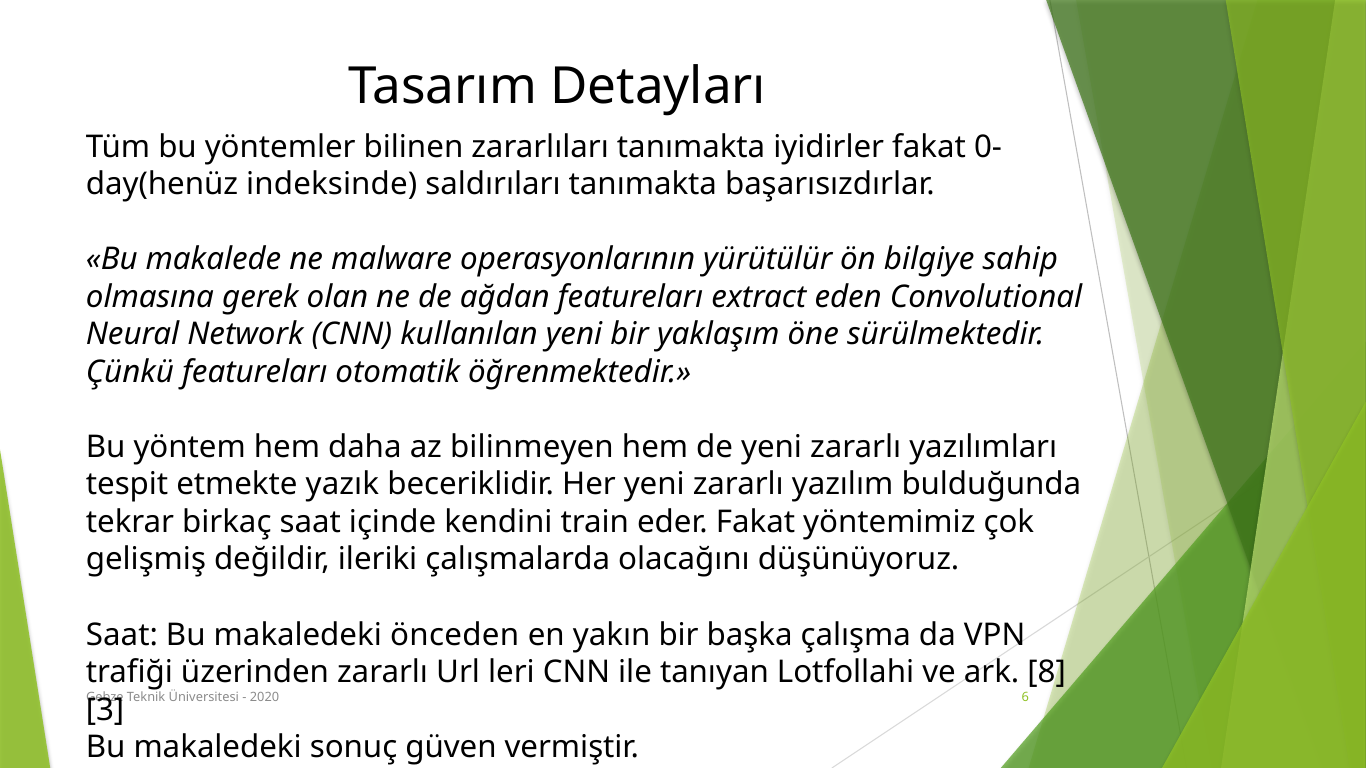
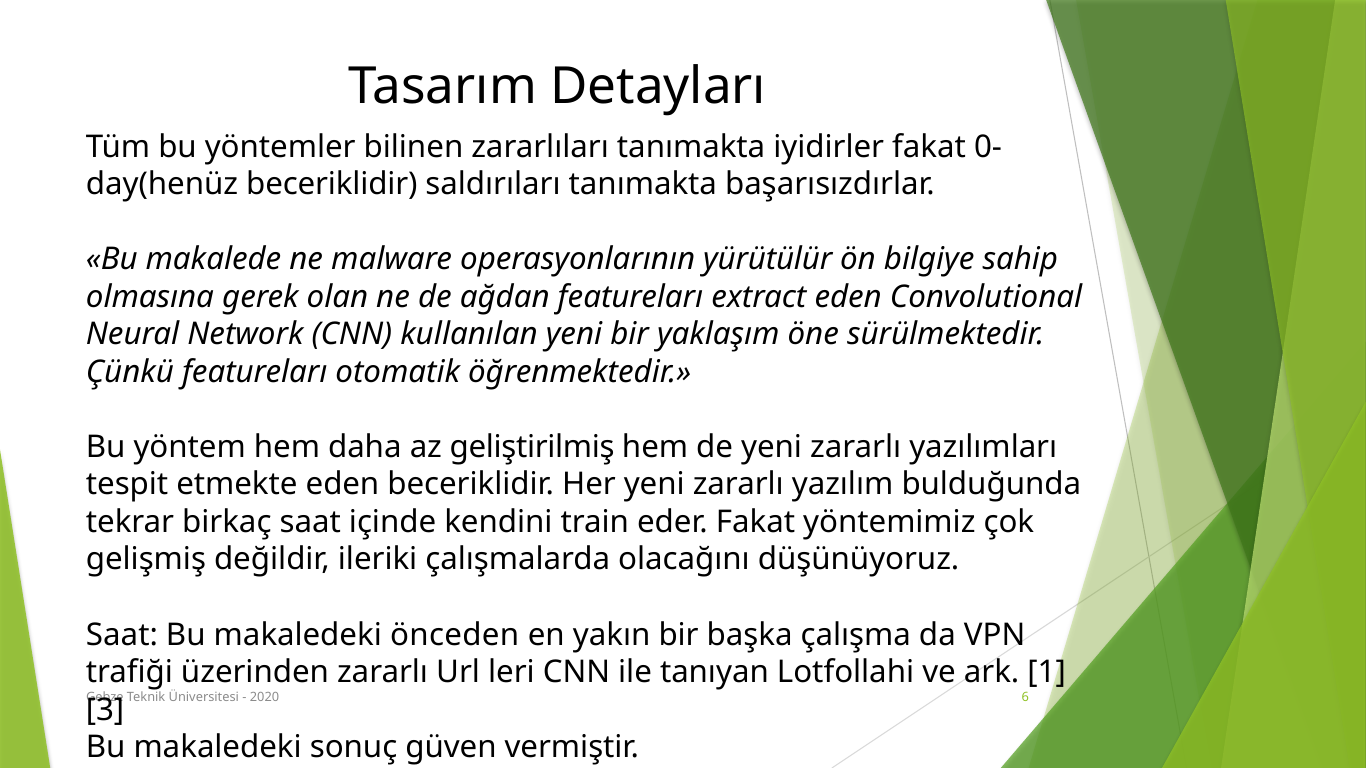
indeksinde: indeksinde -> beceriklidir (332, 184)
bilinmeyen: bilinmeyen -> geliştirilmiş (532, 447)
etmekte yazık: yazık -> eden (343, 485)
8: 8 -> 1 (1047, 673)
